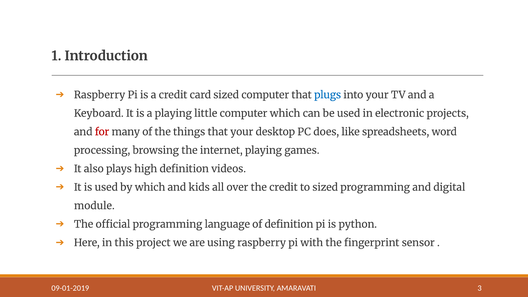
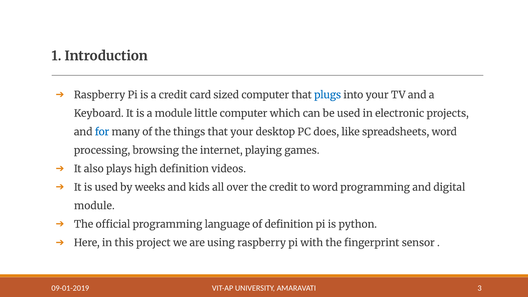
a playing: playing -> module (173, 113)
for colour: red -> blue (102, 132)
by which: which -> weeks (150, 187)
to sized: sized -> word (325, 187)
